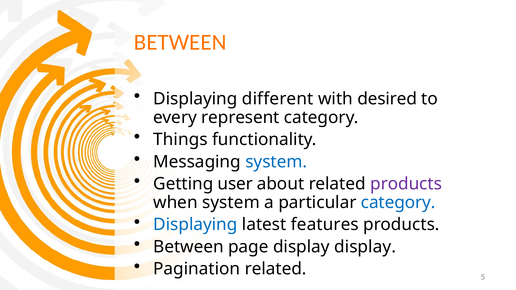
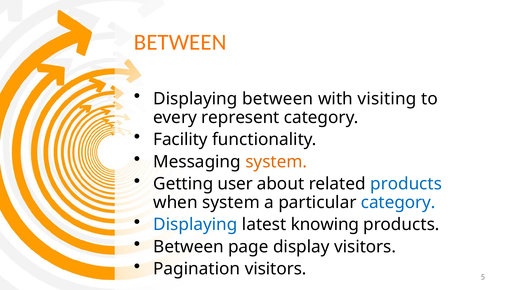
Displaying different: different -> between (278, 99)
desired: desired -> visiting (387, 99)
Things: Things -> Facility (180, 140)
system colour: blue -> orange (276, 162)
products colour: purple -> blue (406, 184)
features: features -> knowing (325, 225)
display display: display -> visitors (365, 247)
Pagination related: related -> visitors (276, 269)
